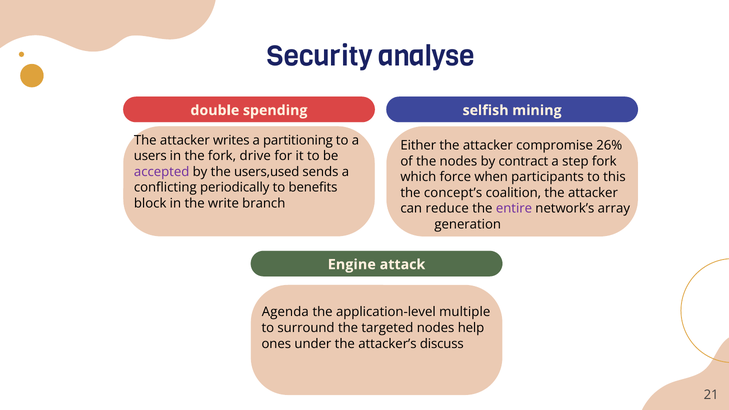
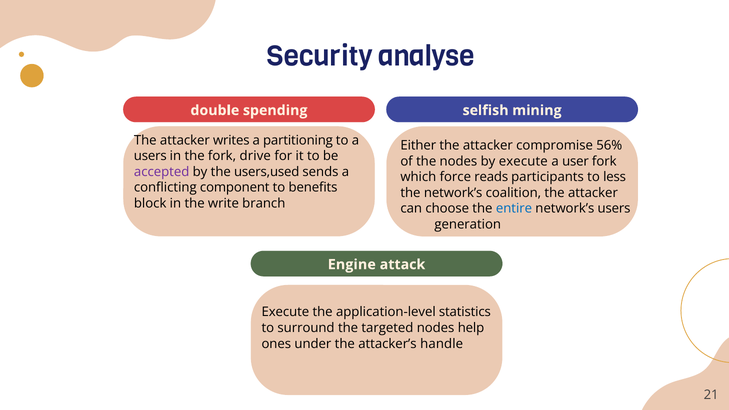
26%: 26% -> 56% (609, 145)
by contract: contract -> execute (523, 161)
step: step -> user (575, 161)
when: when -> reads (491, 177)
this: this -> less (615, 177)
periodically: periodically -> component (235, 188)
the concept’s: concept’s -> network’s (453, 193)
reduce: reduce -> choose (447, 209)
entire colour: purple -> blue (514, 209)
network’s array: array -> users (614, 209)
Agenda: Agenda -> Execute (285, 312)
multiple: multiple -> statistics (465, 312)
discuss: discuss -> handle (442, 344)
